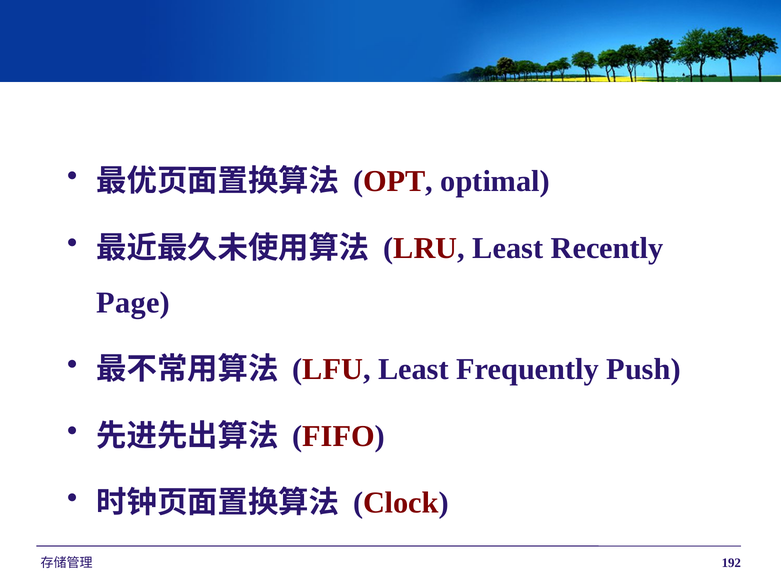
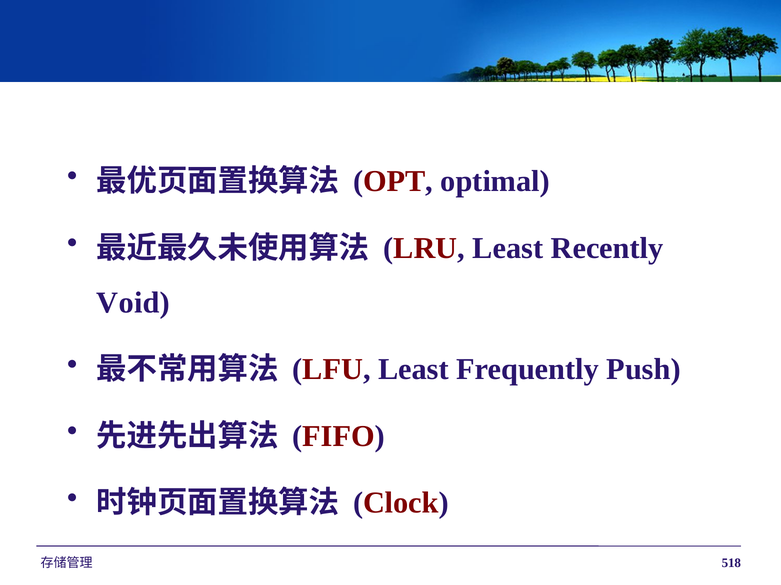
Page: Page -> Void (133, 303)
192: 192 -> 518 (731, 564)
